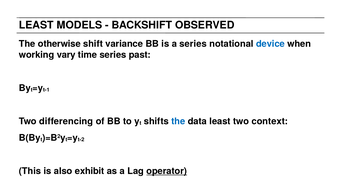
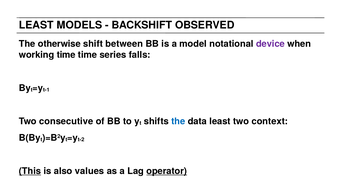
variance: variance -> between (124, 44)
a series: series -> model (193, 44)
device colour: blue -> purple (270, 44)
working vary: vary -> time (66, 55)
past: past -> falls (140, 55)
differencing: differencing -> consecutive (66, 122)
This underline: none -> present (30, 172)
exhibit: exhibit -> values (90, 172)
